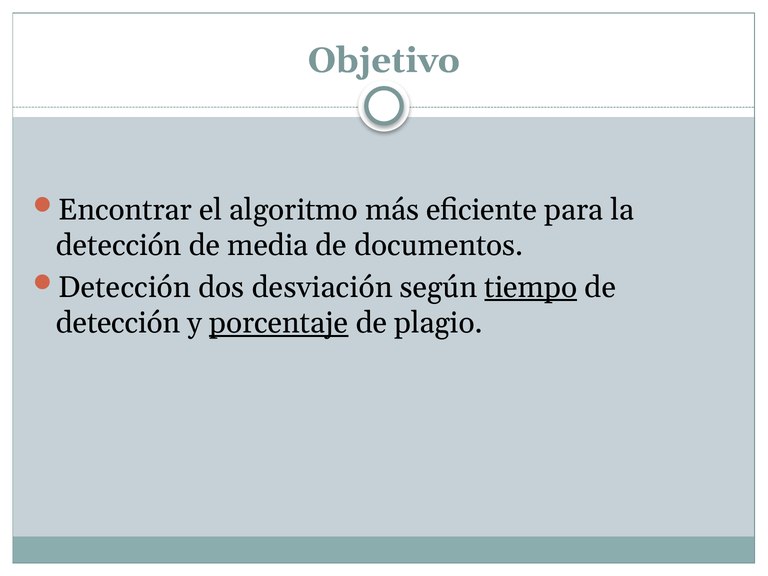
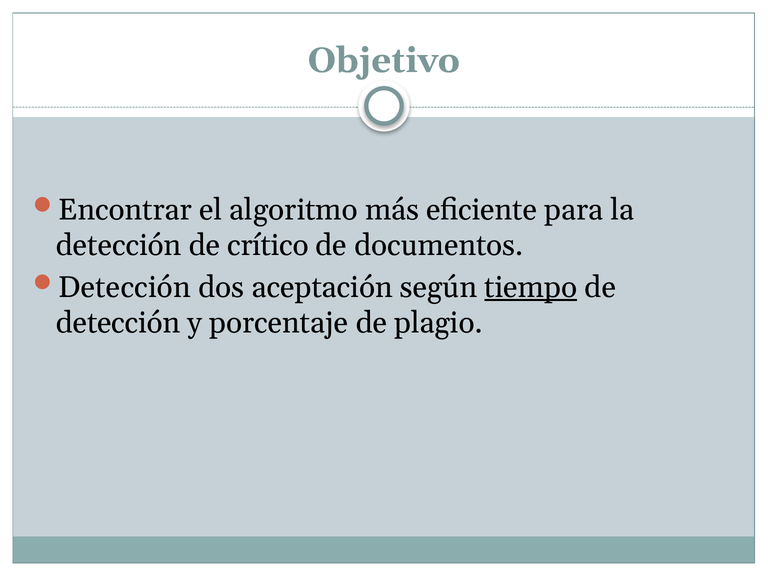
media: media -> crítico (268, 246)
desviación: desviación -> aceptación (322, 287)
porcentaje underline: present -> none (279, 323)
